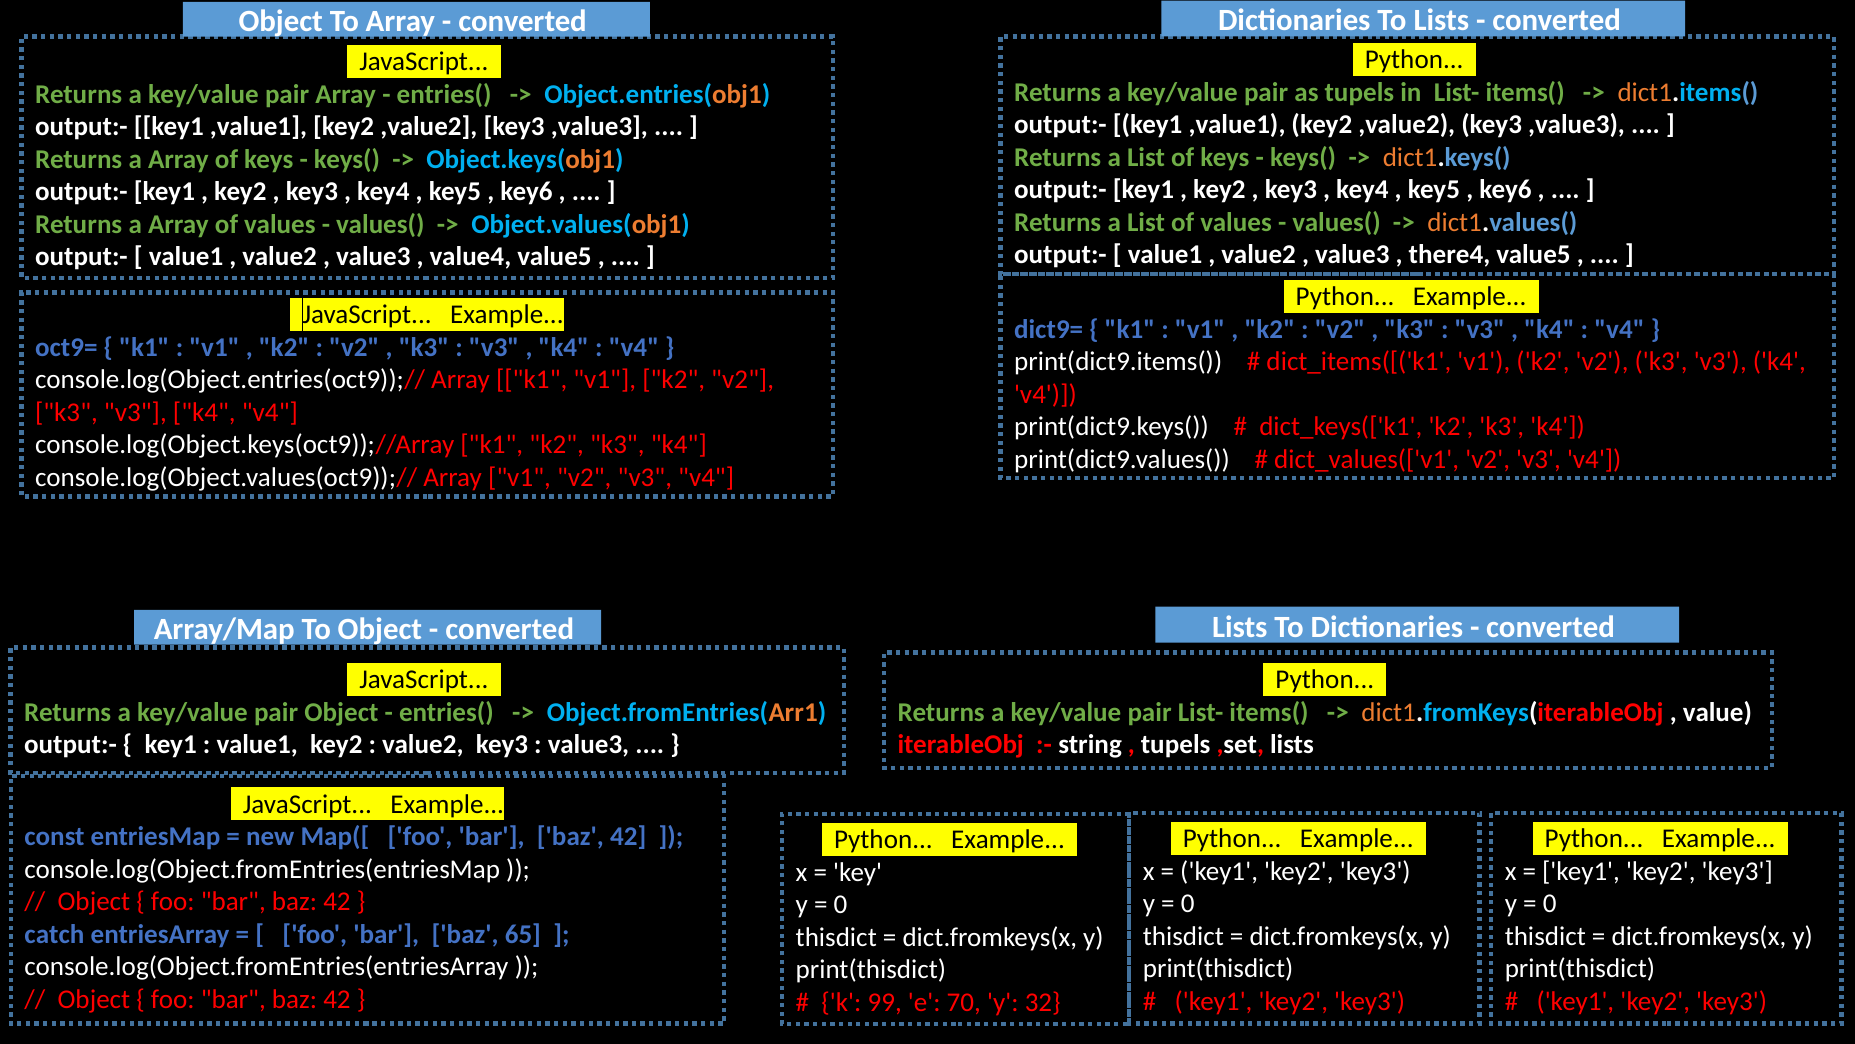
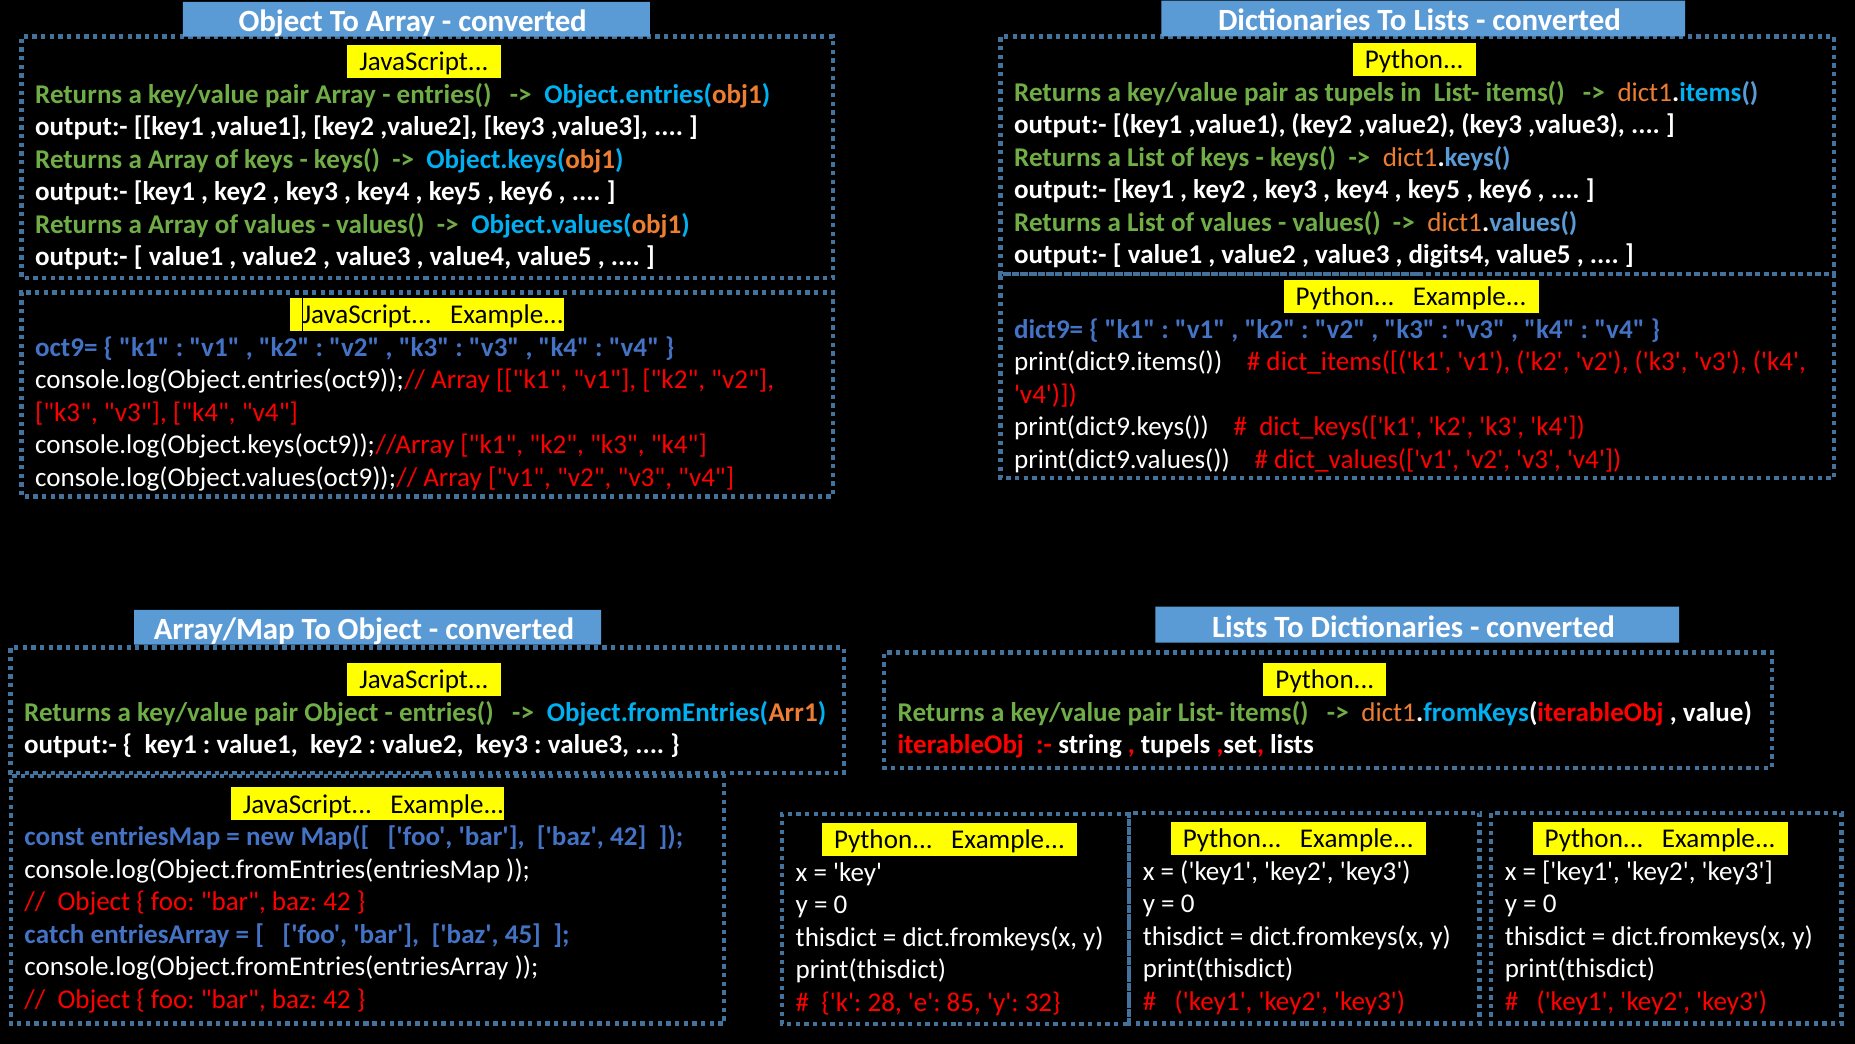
there4: there4 -> digits4 (1449, 255)
65: 65 -> 45 (523, 934)
99: 99 -> 28 (885, 1002)
70: 70 -> 85 (964, 1002)
